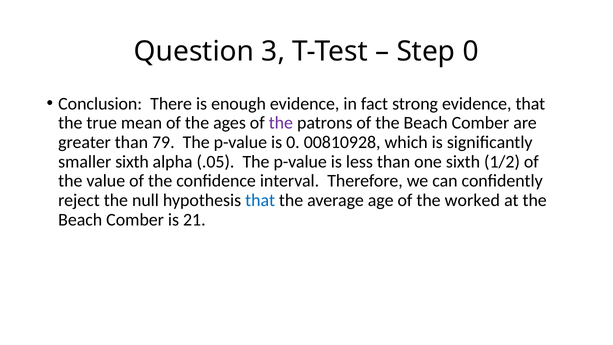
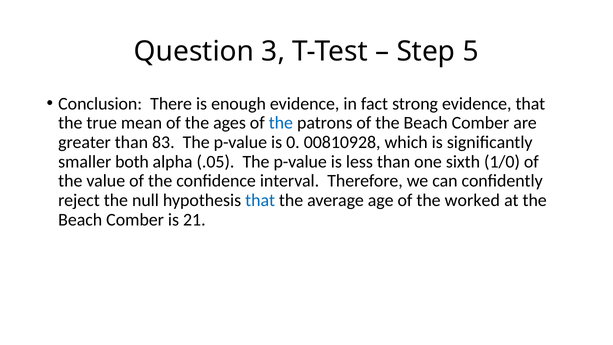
Step 0: 0 -> 5 (471, 51)
the colour: purple -> blue (281, 123)
79: 79 -> 83 (163, 142)
smaller sixth: sixth -> both (132, 162)
1/2: 1/2 -> 1/0 (502, 162)
